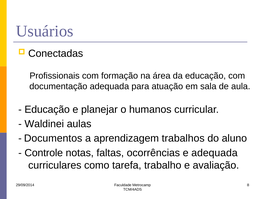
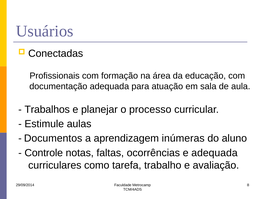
Educação: Educação -> Trabalhos (47, 109)
humanos: humanos -> processo (150, 109)
Waldinei: Waldinei -> Estimule (44, 124)
trabalhos: trabalhos -> inúmeras (183, 138)
